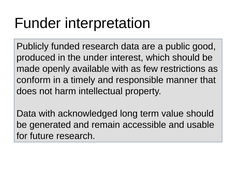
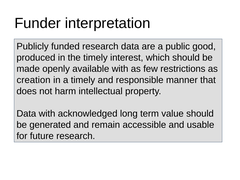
the under: under -> timely (95, 58)
conform: conform -> creation (34, 80)
